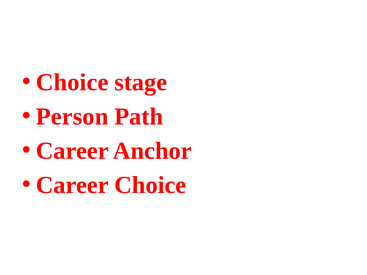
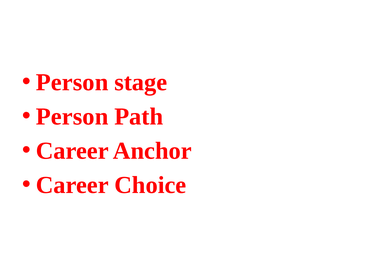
Choice: Choice -> Person (72, 82)
